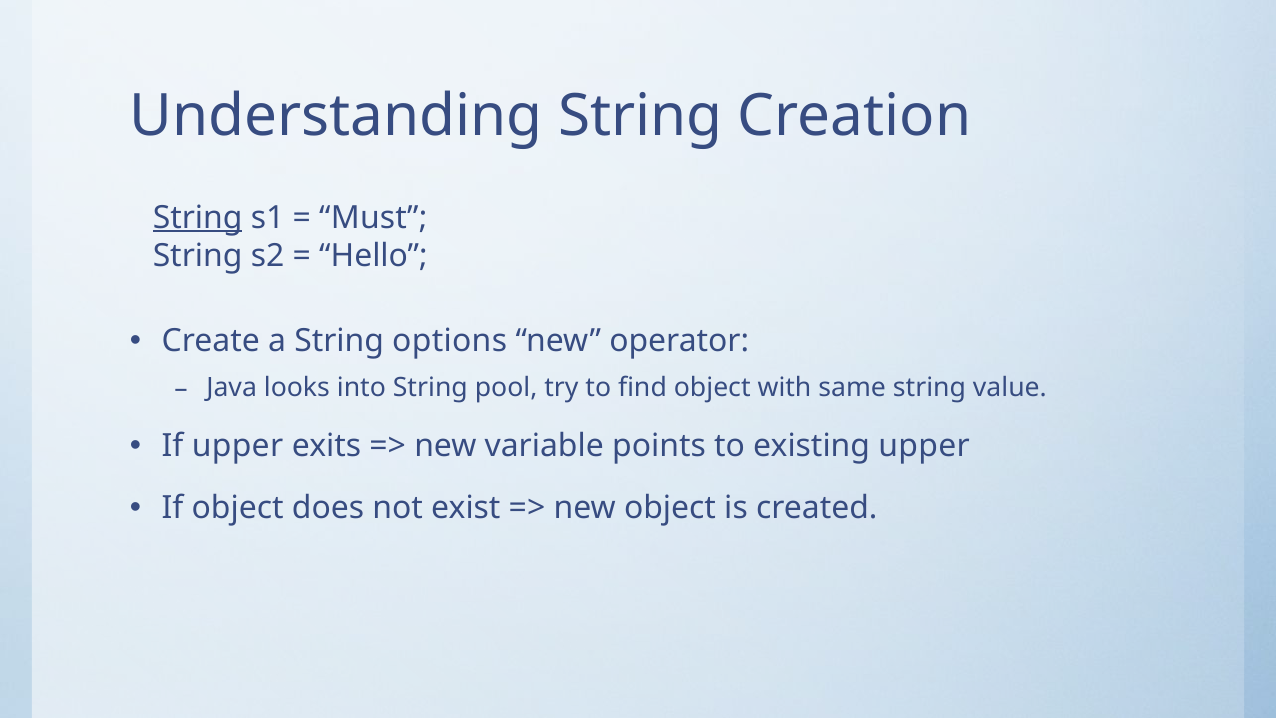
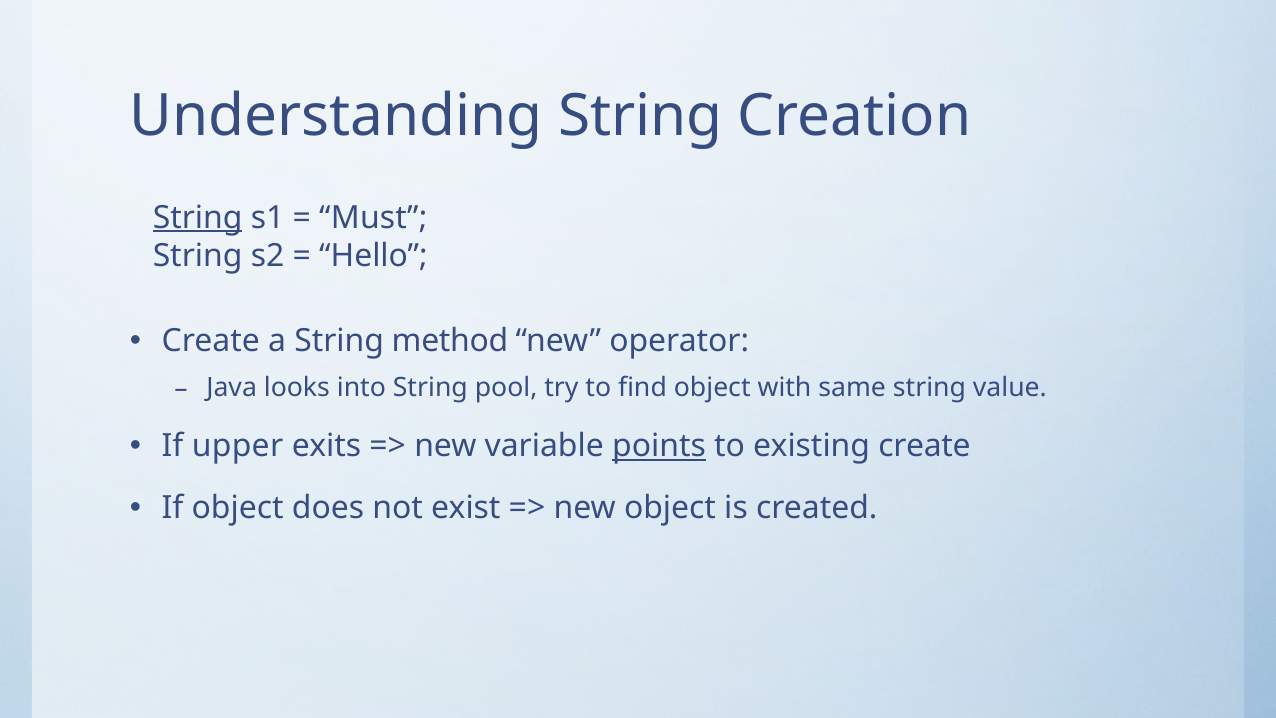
options: options -> method (450, 341)
points underline: none -> present (659, 446)
existing upper: upper -> create (924, 446)
